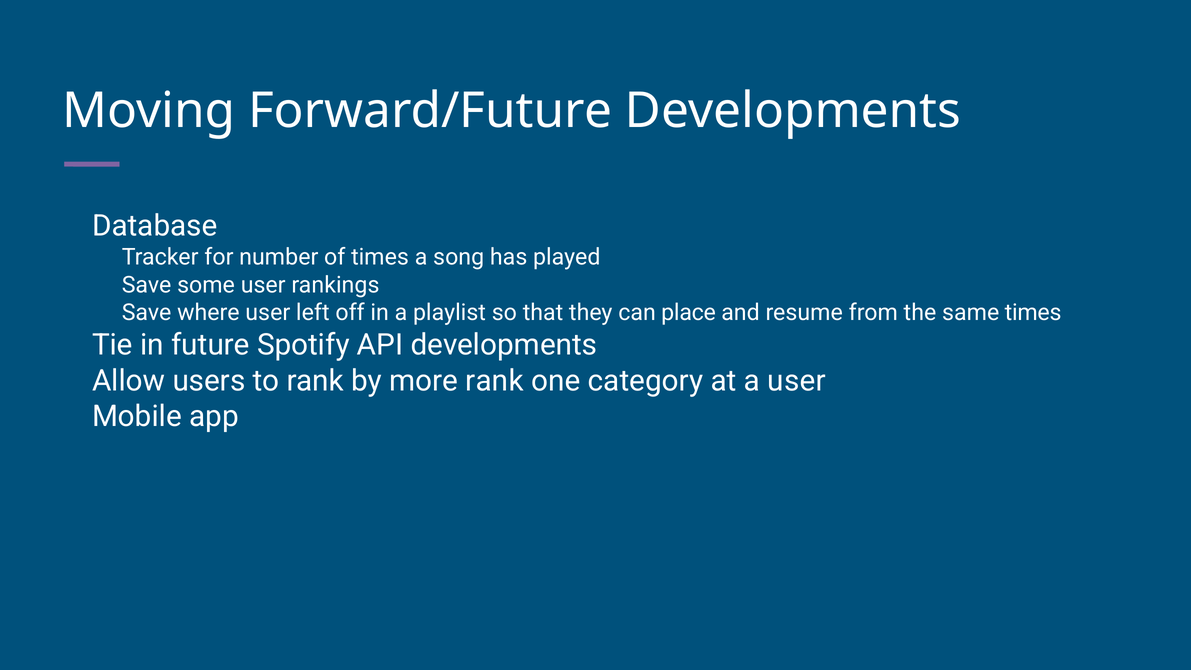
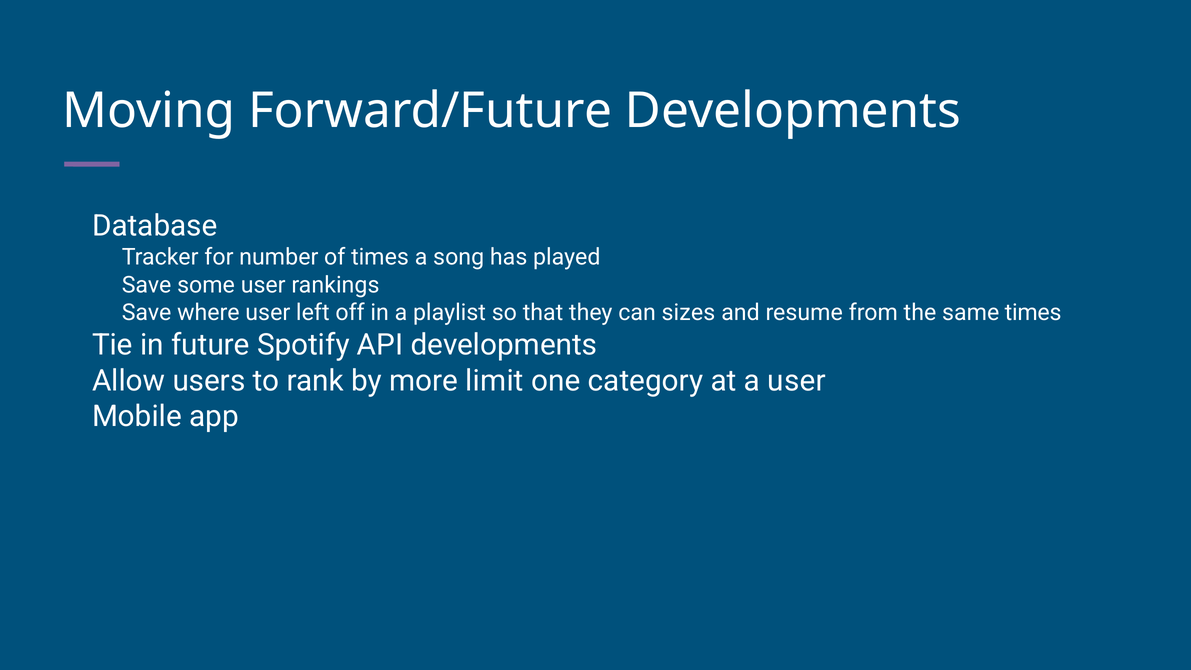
place: place -> sizes (688, 313)
more rank: rank -> limit (494, 381)
